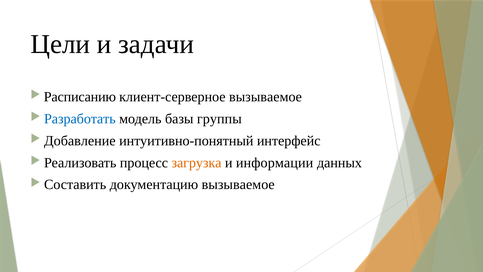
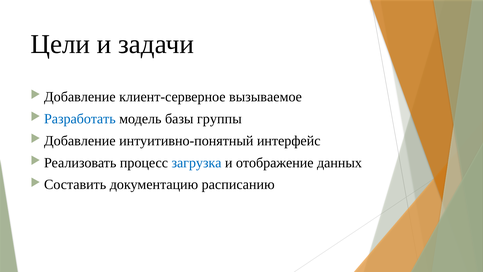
Расписанию: Расписанию -> Добавление (80, 97)
загрузка colour: orange -> blue (197, 163)
информации: информации -> отображение (275, 163)
документацию вызываемое: вызываемое -> расписанию (238, 184)
